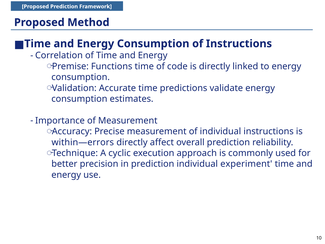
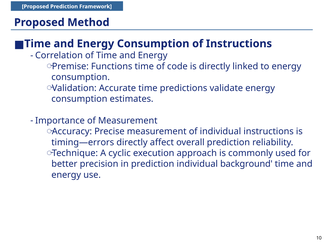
within—errors: within—errors -> timing—errors (83, 142)
experiment: experiment -> background (246, 164)
